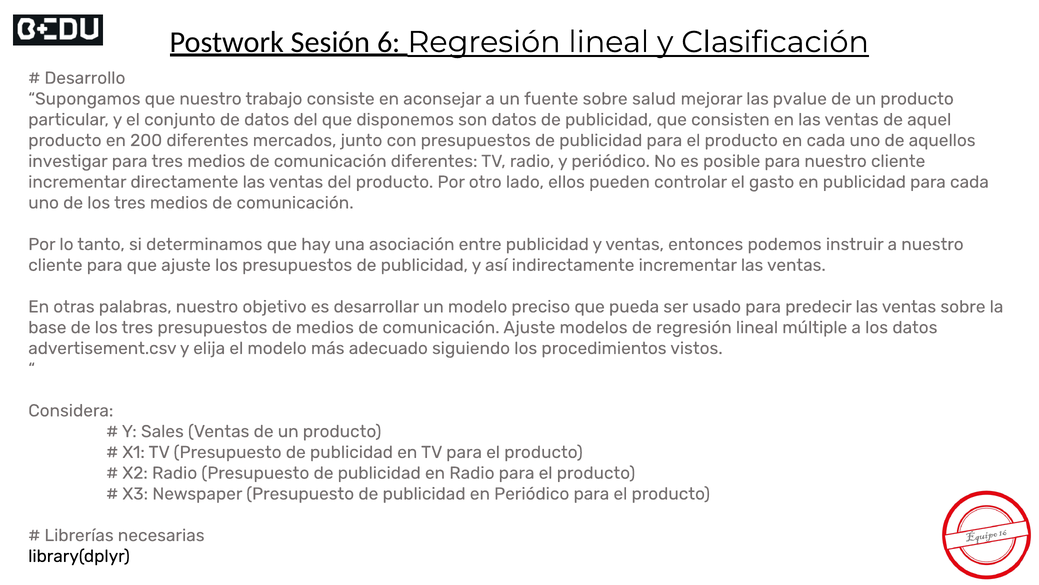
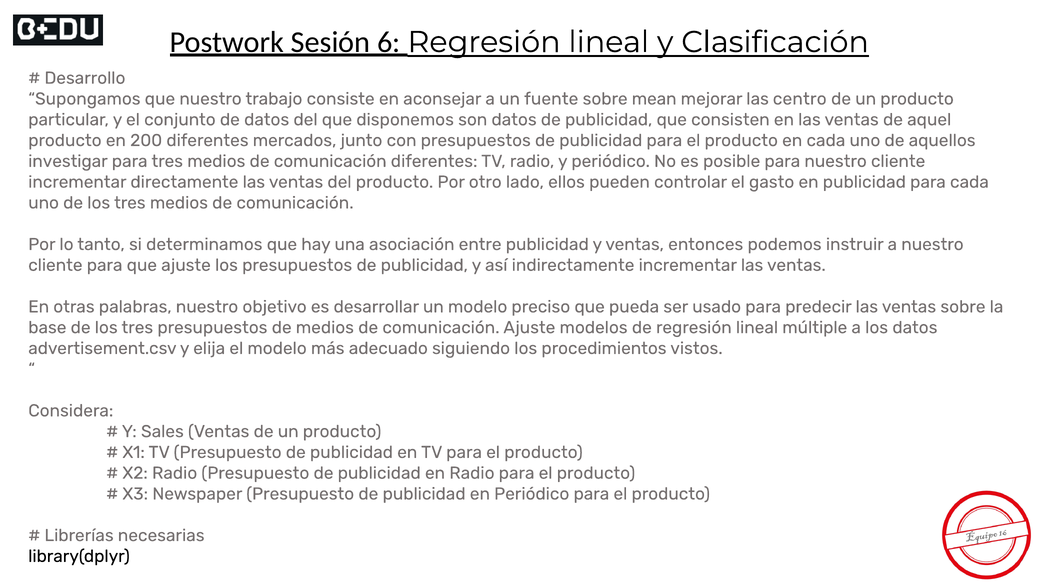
salud: salud -> mean (654, 99)
pvalue: pvalue -> centro (800, 99)
